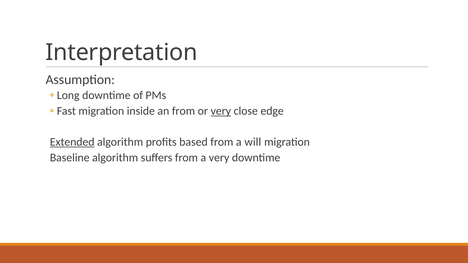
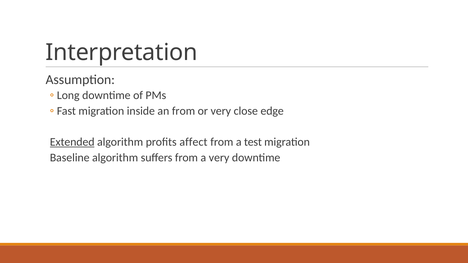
very underline: present -> none (221, 111)
based: based -> affect (193, 142)
will: will -> test (253, 142)
